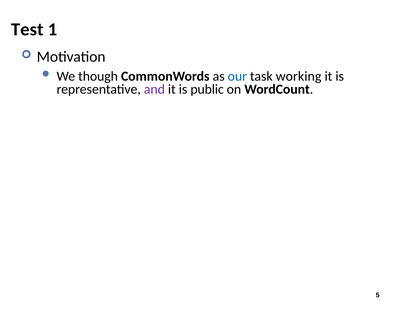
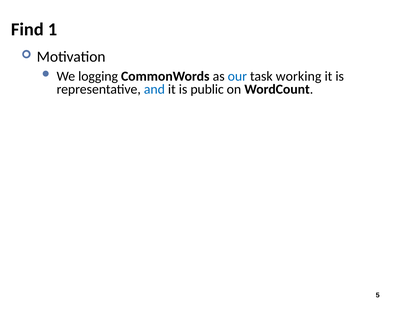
Test: Test -> Find (27, 30)
though: though -> logging (98, 76)
and colour: purple -> blue (154, 89)
